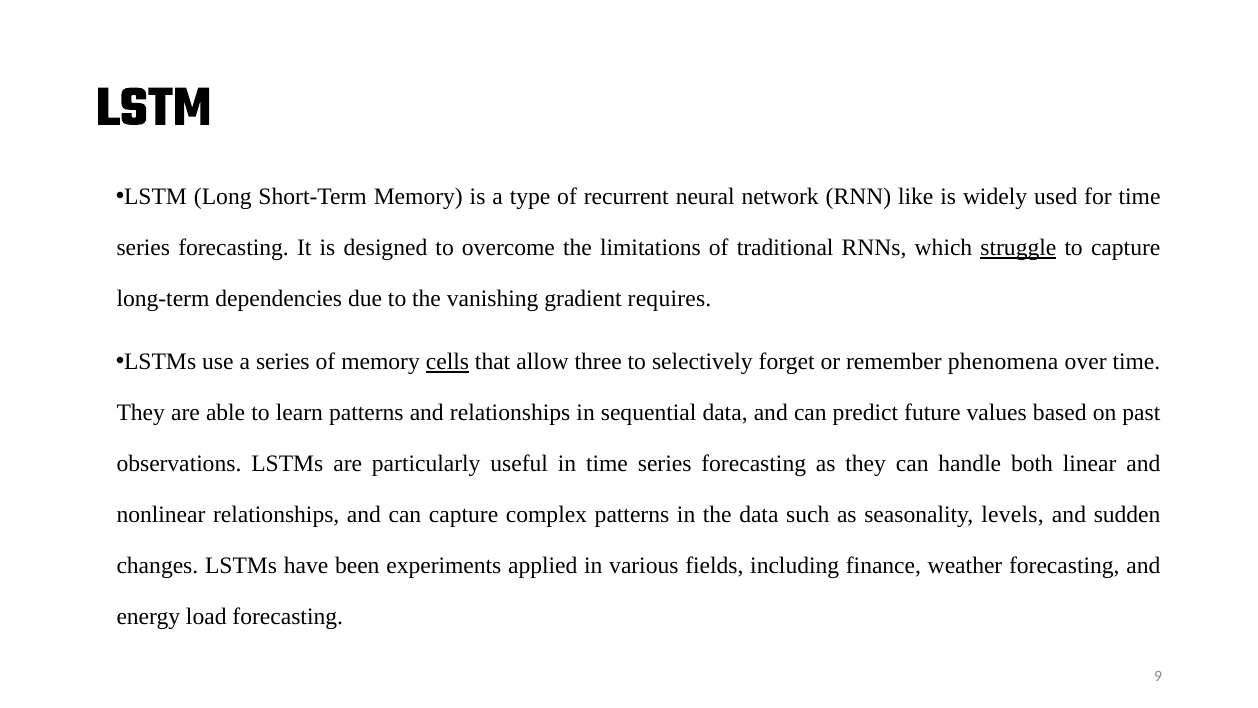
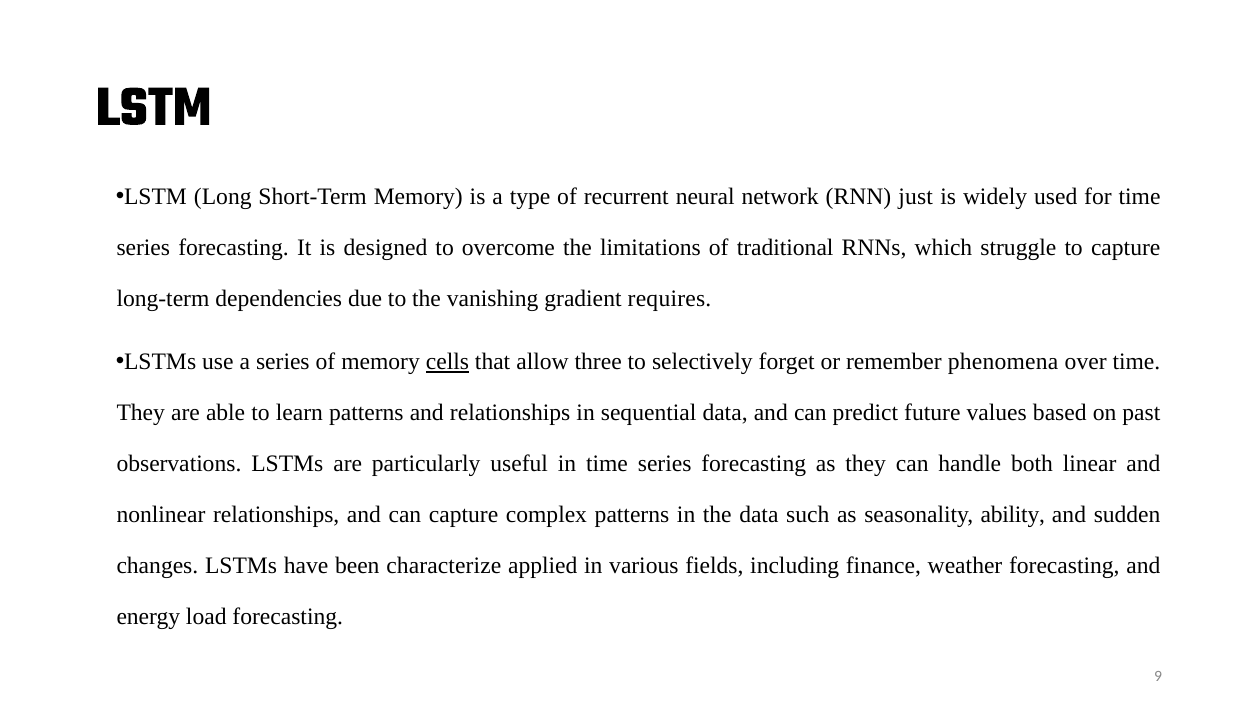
like: like -> just (916, 197)
struggle underline: present -> none (1018, 248)
levels: levels -> ability (1013, 514)
experiments: experiments -> characterize (444, 565)
